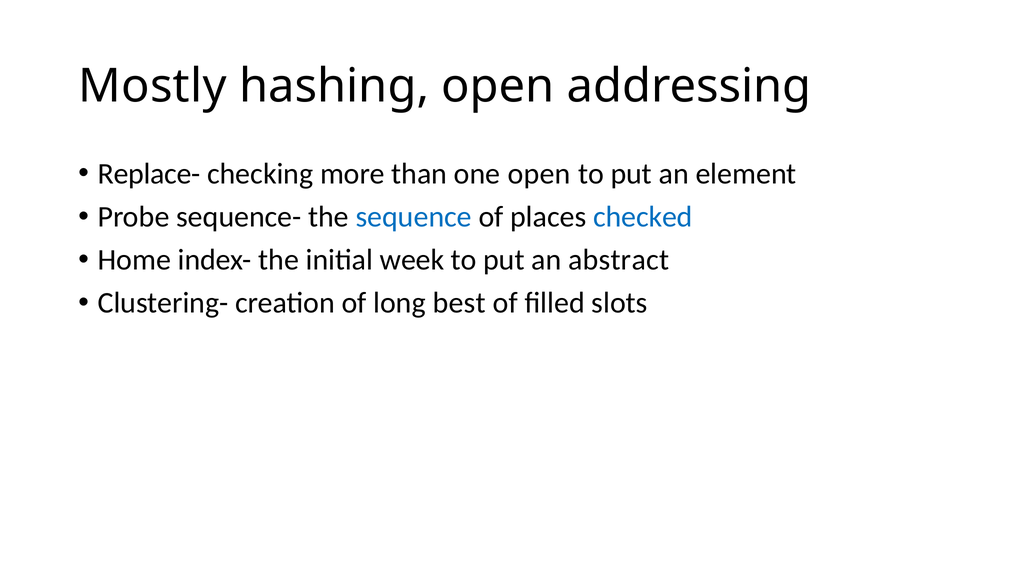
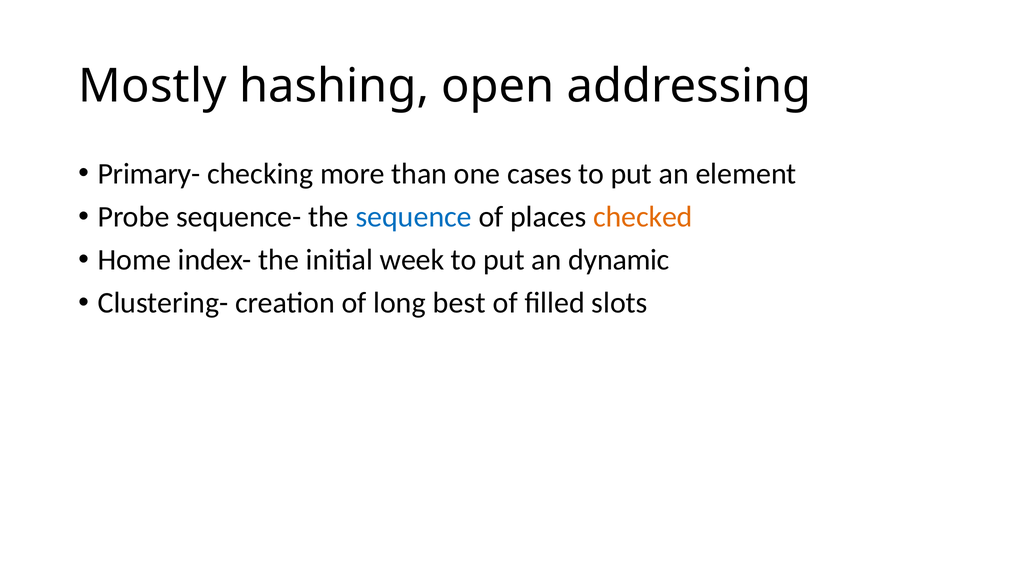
Replace-: Replace- -> Primary- (149, 174)
one open: open -> cases (539, 174)
checked colour: blue -> orange (643, 217)
abstract: abstract -> dynamic (619, 260)
